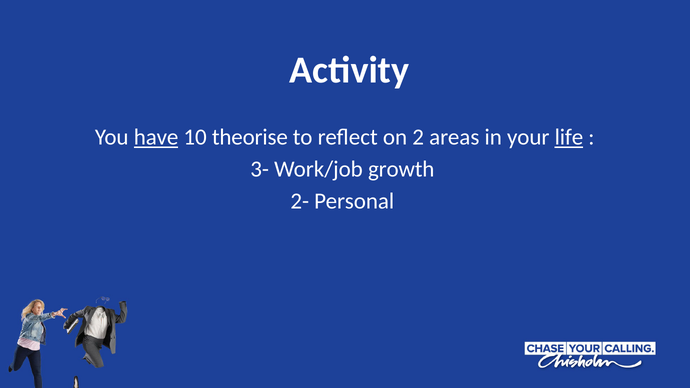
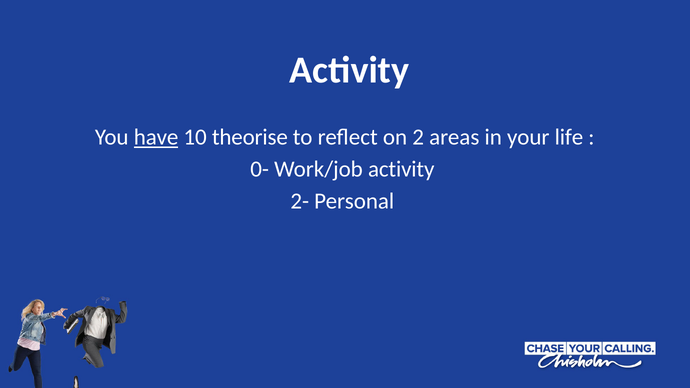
life underline: present -> none (569, 137)
3-: 3- -> 0- (260, 169)
Work/job growth: growth -> activity (401, 169)
